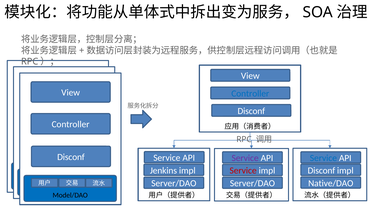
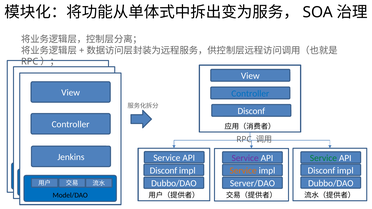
Disconf: Disconf -> Jenkins (71, 157)
Service colour: blue -> green (323, 158)
Jenkins: Jenkins -> Disconf (163, 171)
Service colour: red -> orange (243, 171)
Native/DAO: Native/DAO -> Dubbo/DAO (331, 183)
Server/DAO: Server/DAO -> Dubbo/DAO (174, 184)
